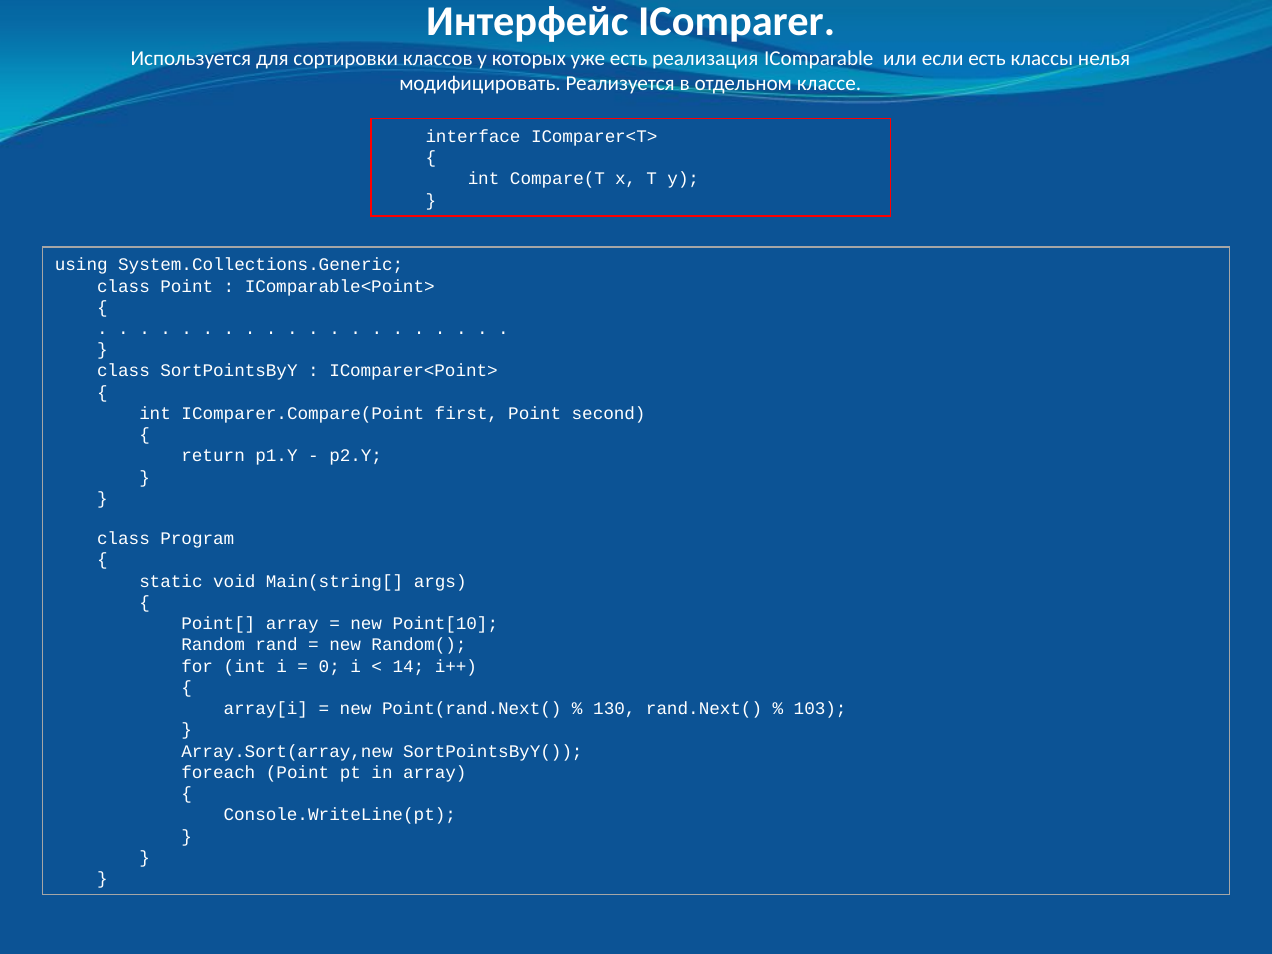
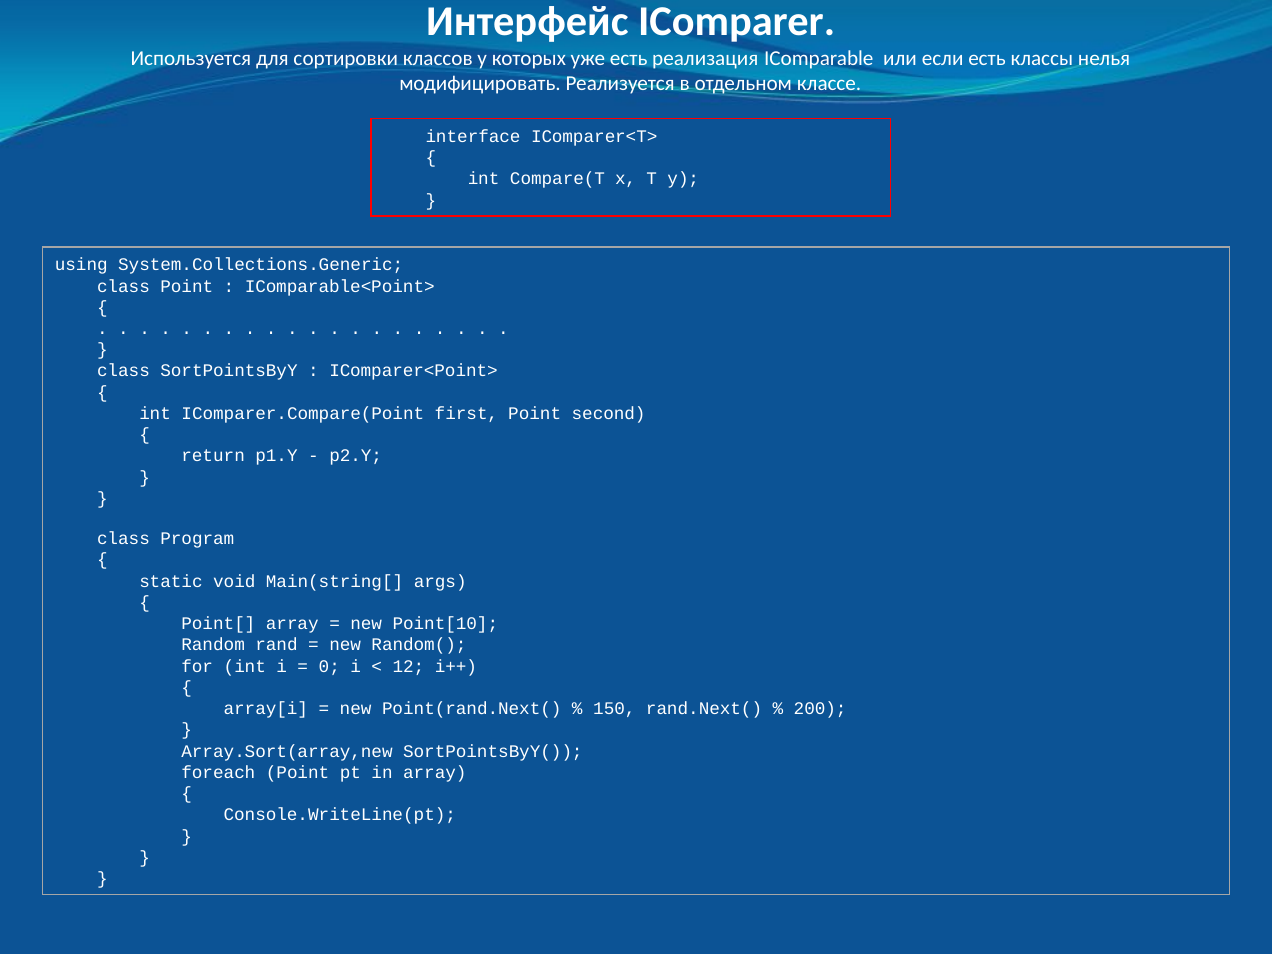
14: 14 -> 12 (408, 666)
130: 130 -> 150 (614, 709)
103: 103 -> 200 (820, 709)
